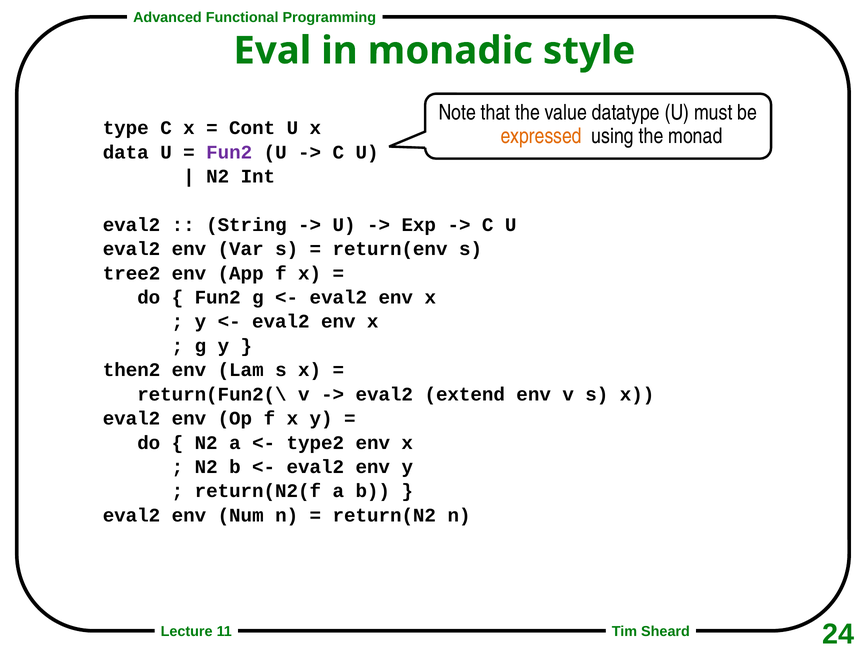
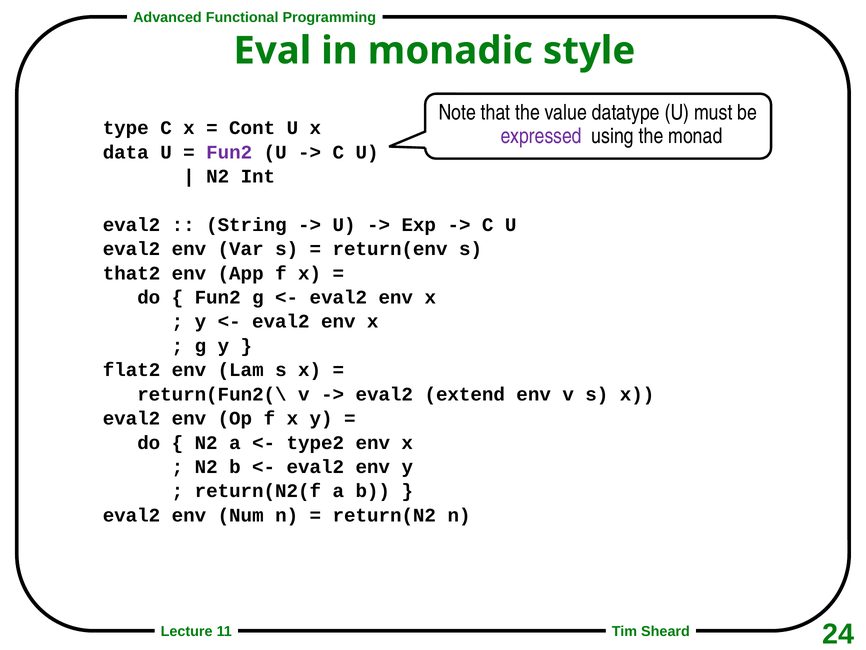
expressed colour: orange -> purple (541, 136)
tree2: tree2 -> that2 (132, 273)
then2: then2 -> flat2 (132, 370)
